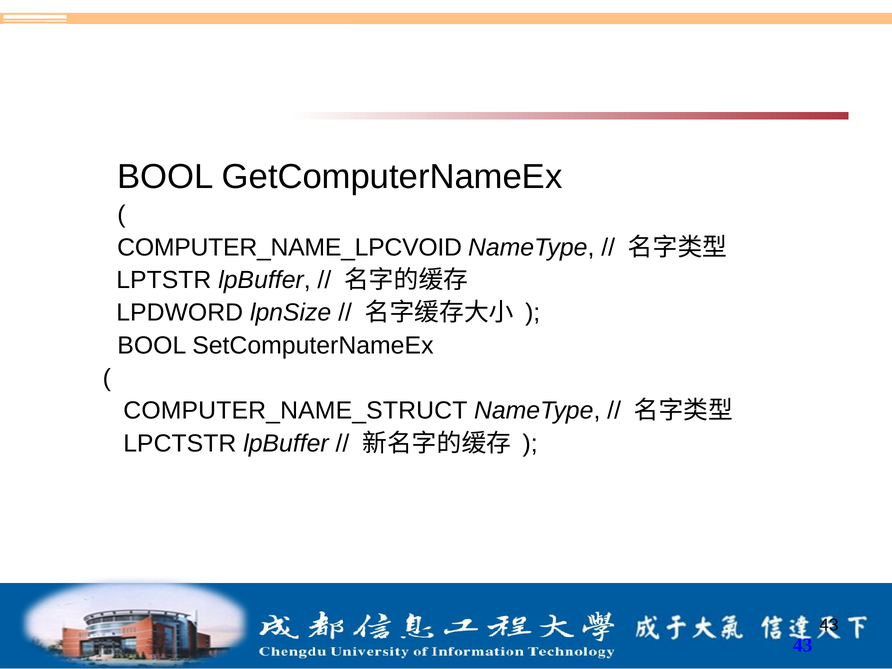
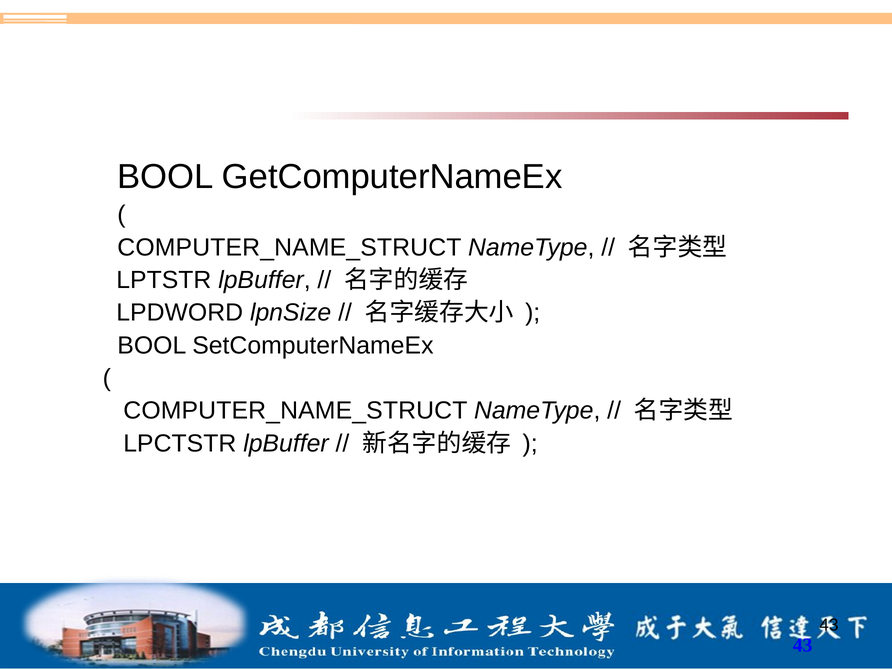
COMPUTER_NAME_LPCVOID: COMPUTER_NAME_LPCVOID -> COMPUTER_NAME_STRUCT (289, 247)
